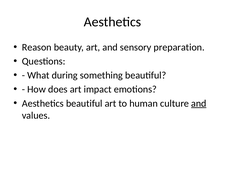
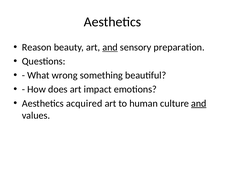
and underline: none -> present (110, 47)
during: during -> wrong (65, 75)
Aesthetics beautiful: beautiful -> acquired (84, 103)
